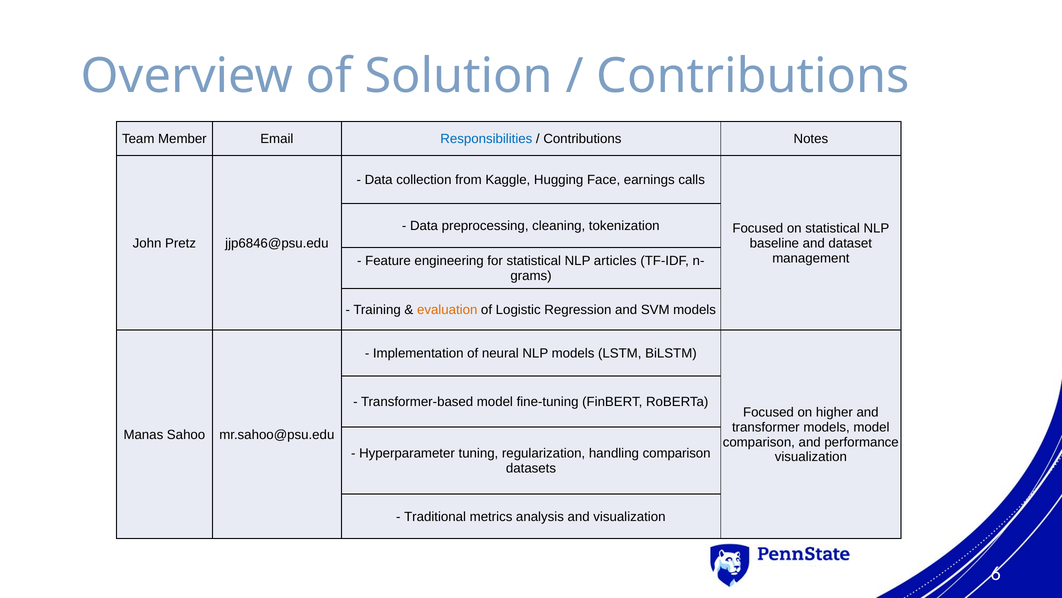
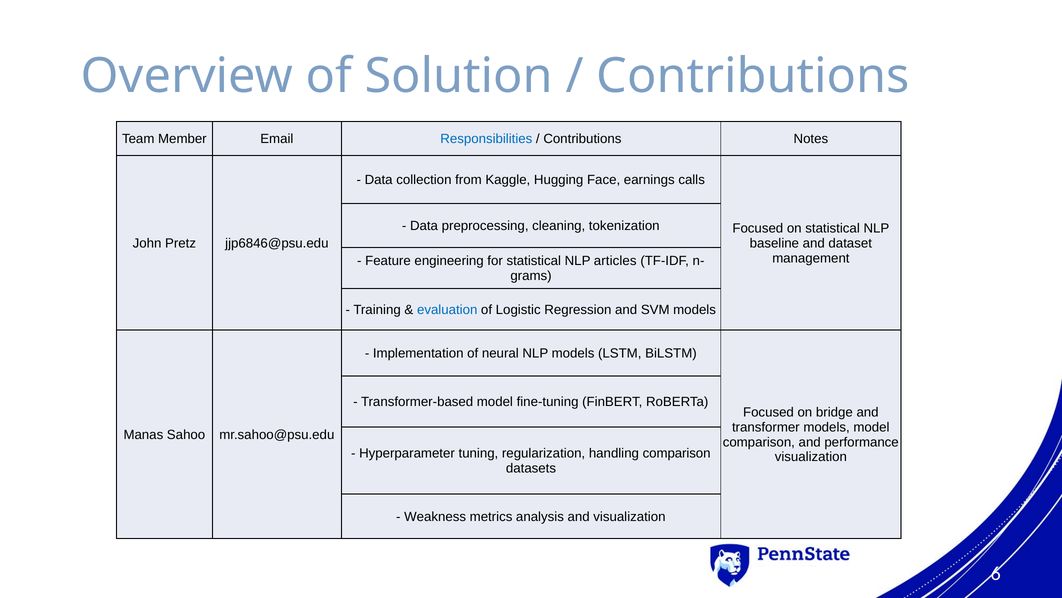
evaluation colour: orange -> blue (447, 309)
higher: higher -> bridge (834, 412)
Traditional: Traditional -> Weakness (435, 516)
